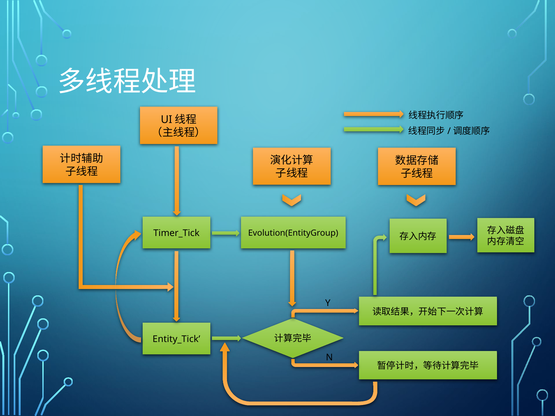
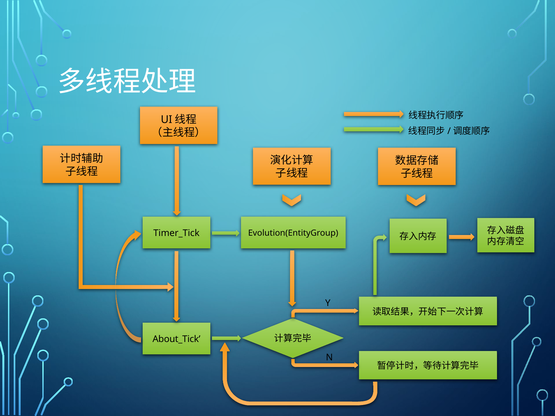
Entity_Tick: Entity_Tick -> About_Tick (176, 339)
